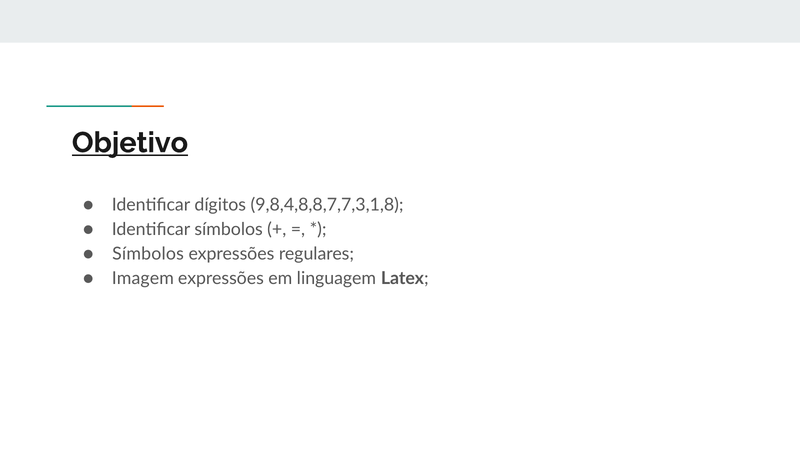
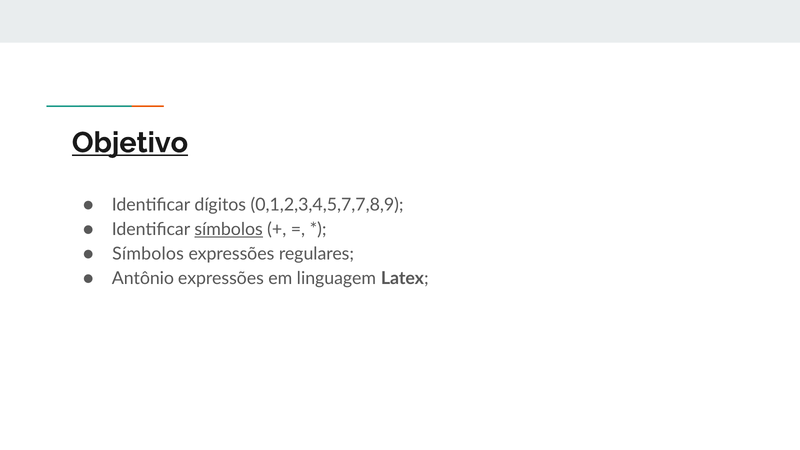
9,8,4,8,8,7,7,3,1,8: 9,8,4,8,8,7,7,3,1,8 -> 0,1,2,3,4,5,7,7,8,9 (327, 205)
símbolos underline: none -> present (229, 229)
Imagem: Imagem -> Antônio (143, 278)
